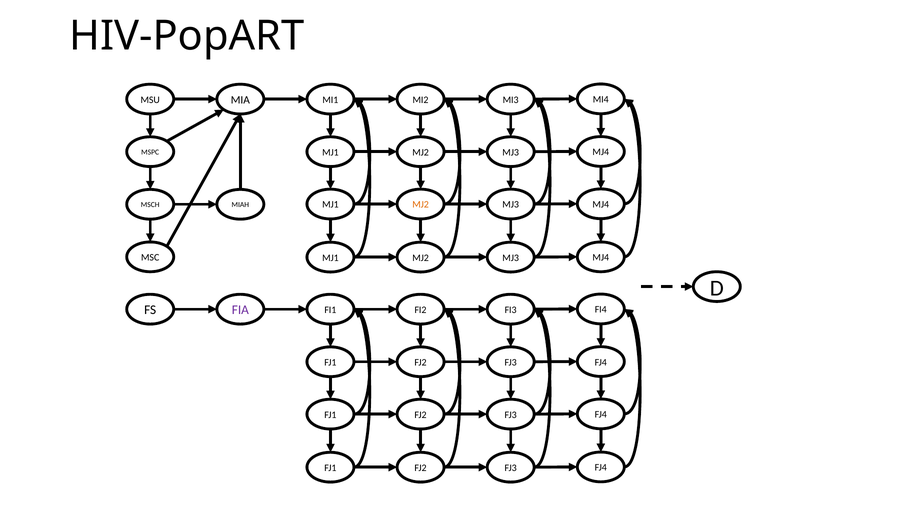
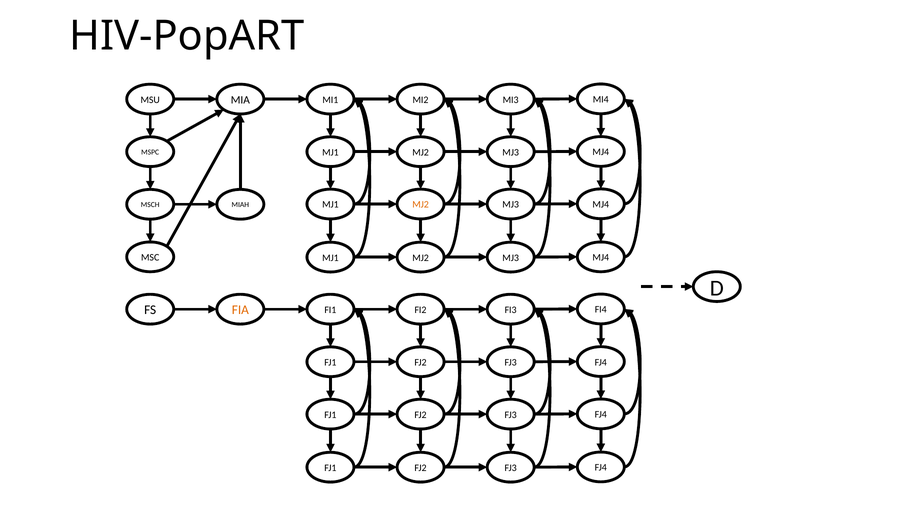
FIA colour: purple -> orange (240, 310)
